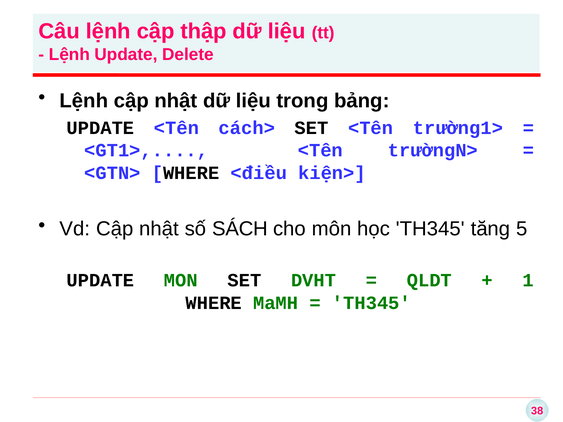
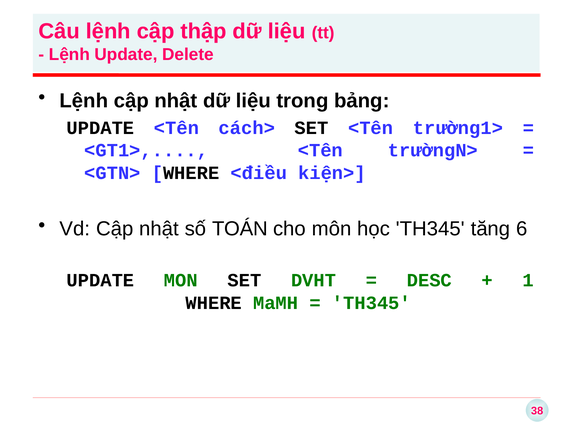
SÁCH: SÁCH -> TOÁN (240, 229)
5: 5 -> 6 (522, 229)
QLDT: QLDT -> DESC (429, 281)
